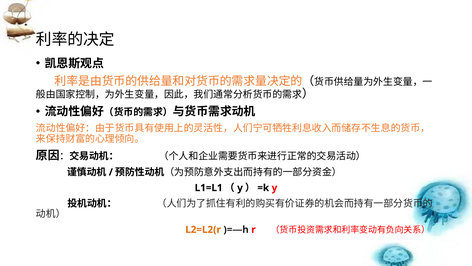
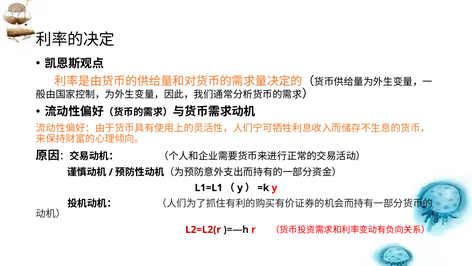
L2=L2(r colour: orange -> red (203, 229)
